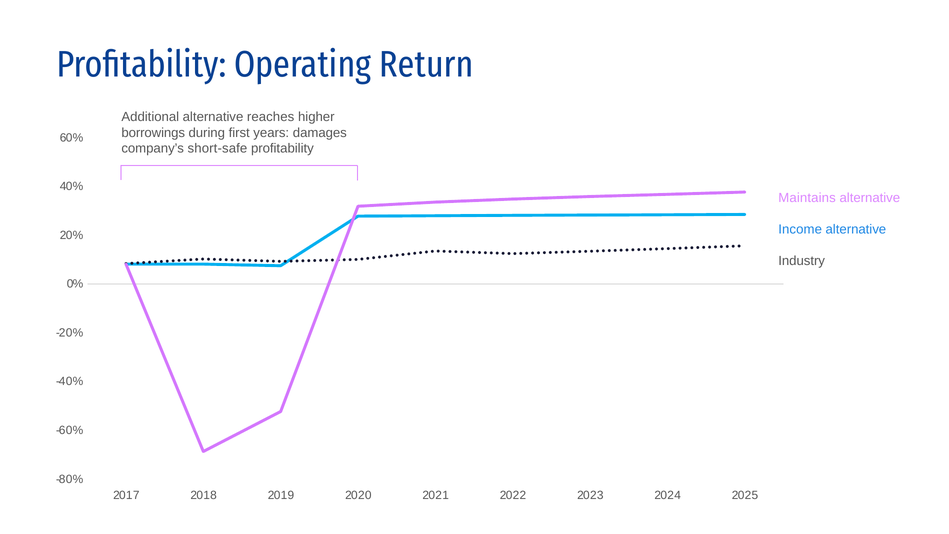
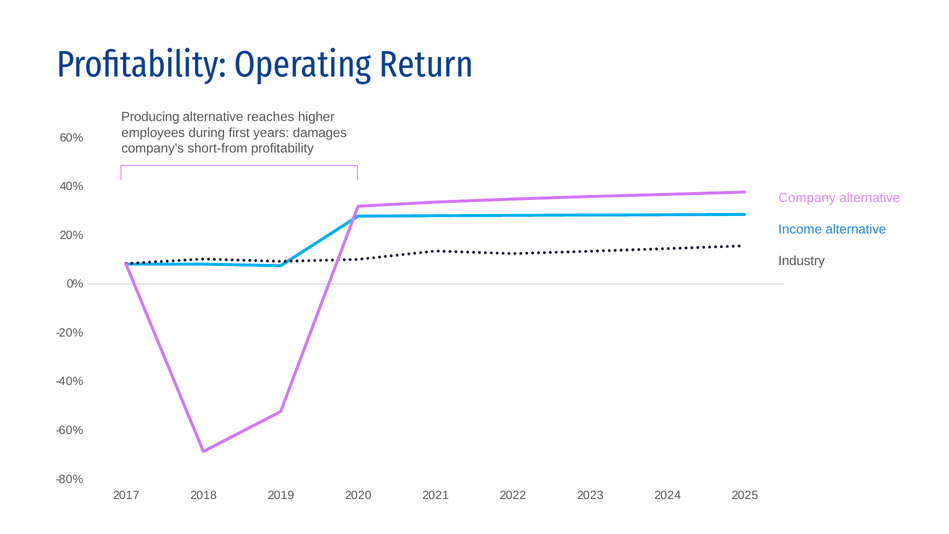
Additional: Additional -> Producing (150, 117)
borrowings: borrowings -> employees (153, 133)
short-safe: short-safe -> short-from (218, 149)
Maintains: Maintains -> Company (807, 198)
